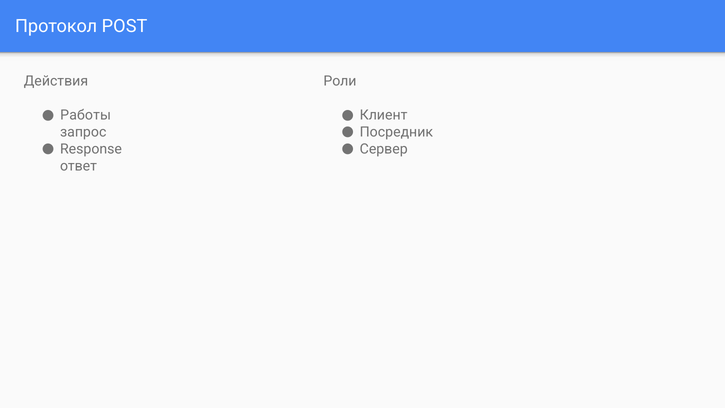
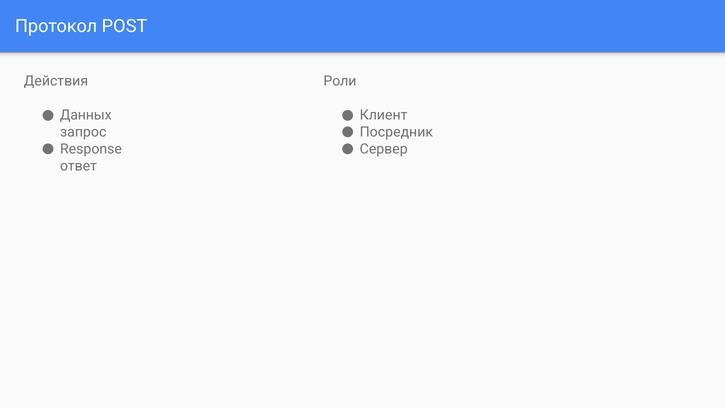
Работы: Работы -> Данных (86, 115)
